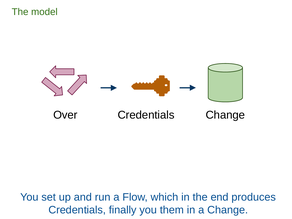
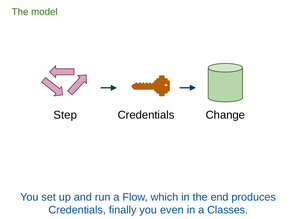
Over: Over -> Step (65, 115)
them: them -> even (172, 210)
a Change: Change -> Classes (228, 210)
